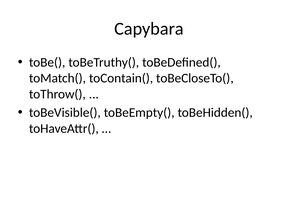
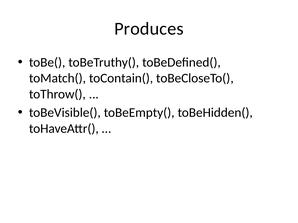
Capybara: Capybara -> Produces (149, 29)
